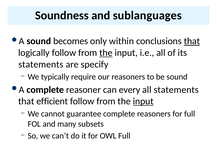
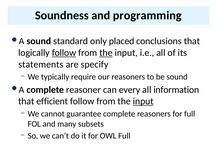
sublanguages: sublanguages -> programming (147, 15)
becomes: becomes -> standard (71, 41)
within: within -> placed (122, 41)
that underline: present -> none (192, 41)
follow underline: none -> present (64, 53)
all statements: statements -> information (176, 90)
